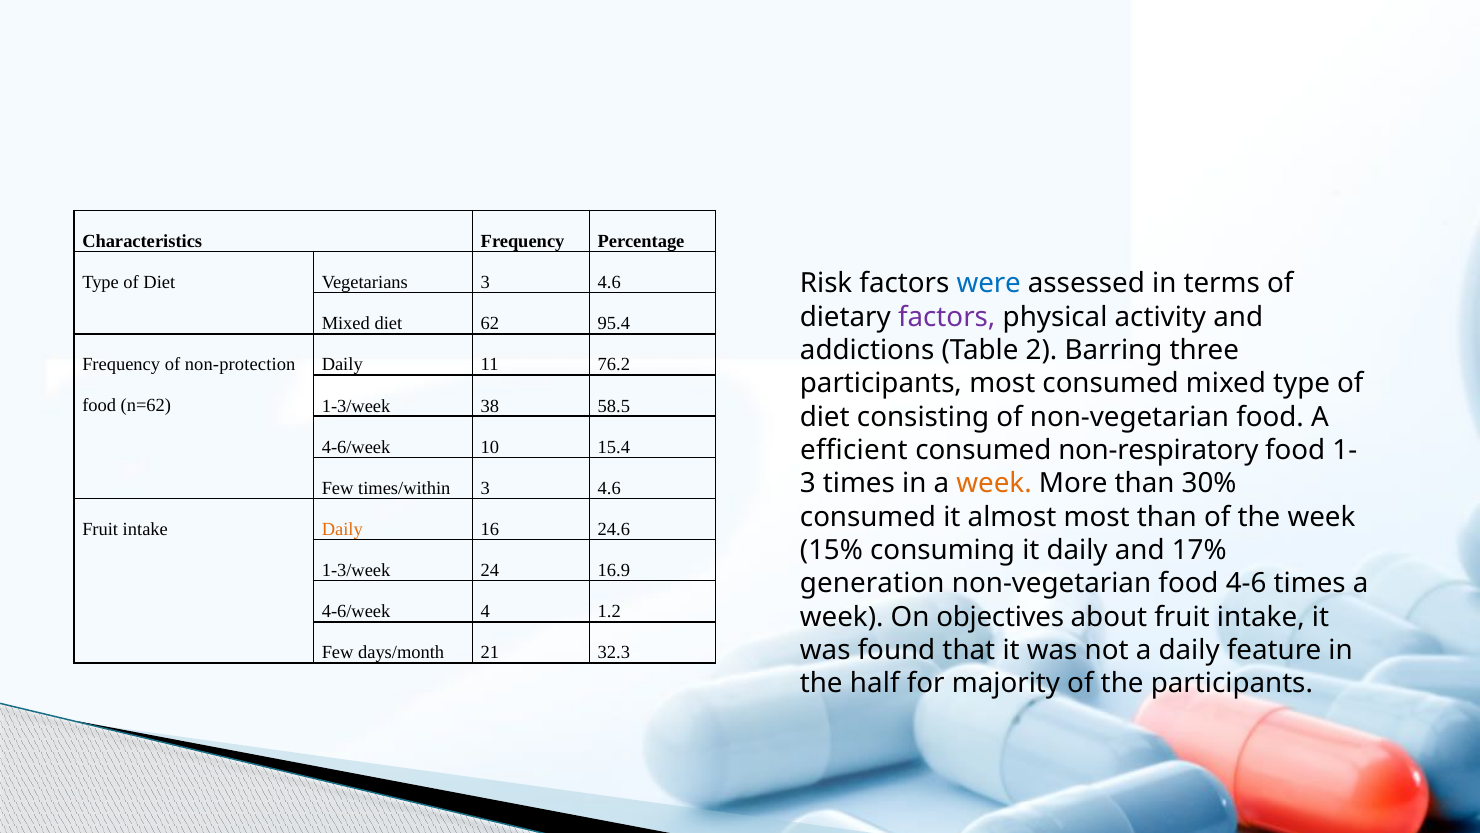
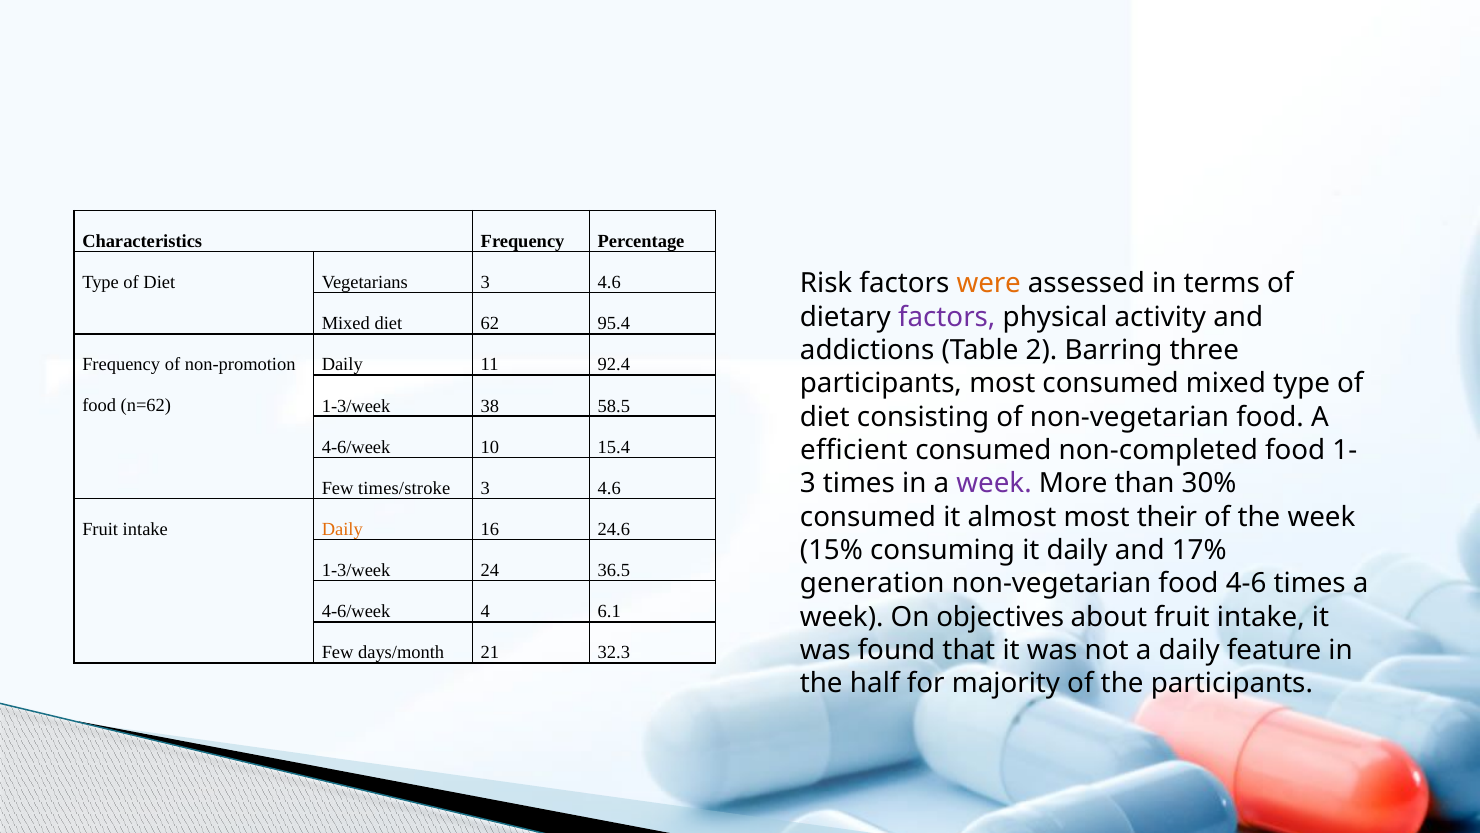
were colour: blue -> orange (989, 284)
non-protection: non-protection -> non-promotion (240, 365)
76.2: 76.2 -> 92.4 (614, 365)
non-respiratory: non-respiratory -> non-completed (1158, 450)
week colour: orange -> purple (994, 483)
times/within: times/within -> times/stroke (404, 488)
most than: than -> their (1167, 517)
16.9: 16.9 -> 36.5 (614, 570)
1.2: 1.2 -> 6.1 (609, 611)
